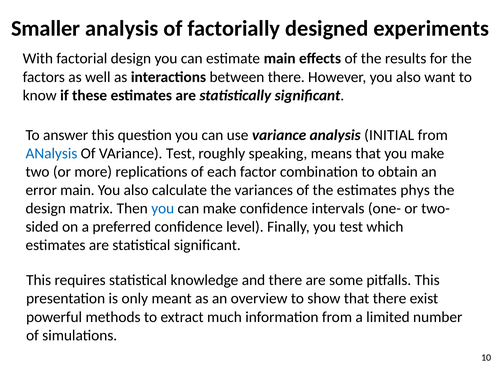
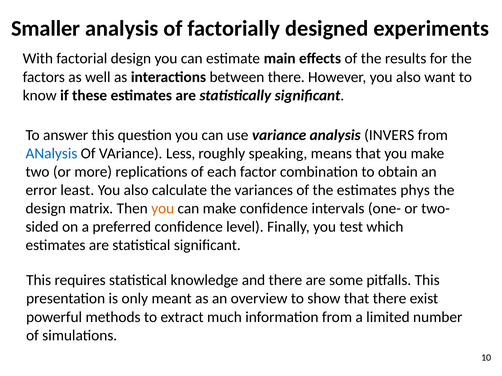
INITIAL: INITIAL -> INVERS (389, 135)
VAriance Test: Test -> Less (181, 154)
error main: main -> least (77, 190)
you colour: blue -> orange (163, 209)
